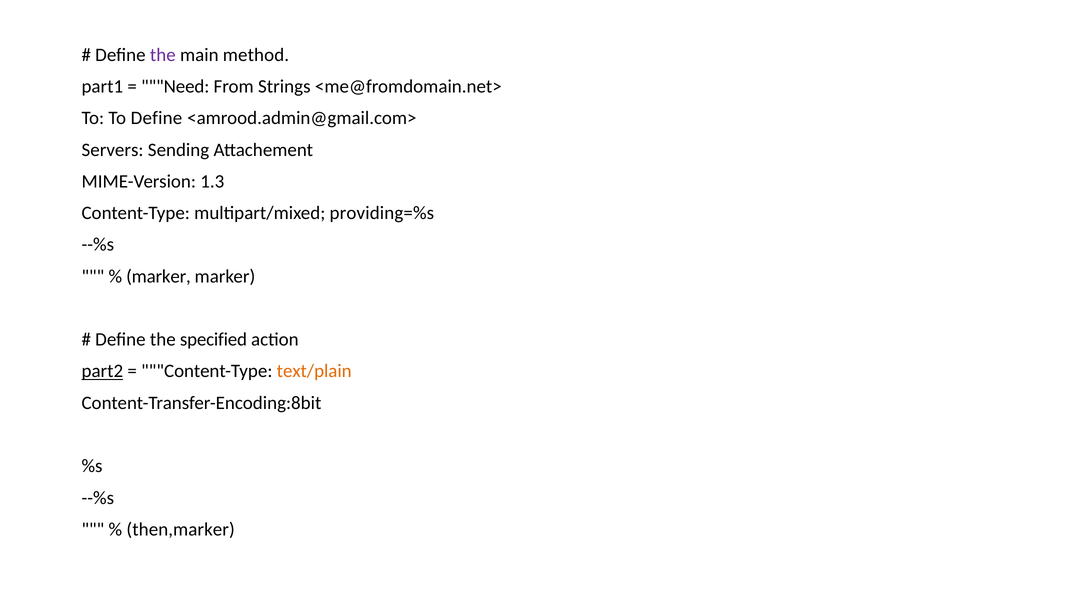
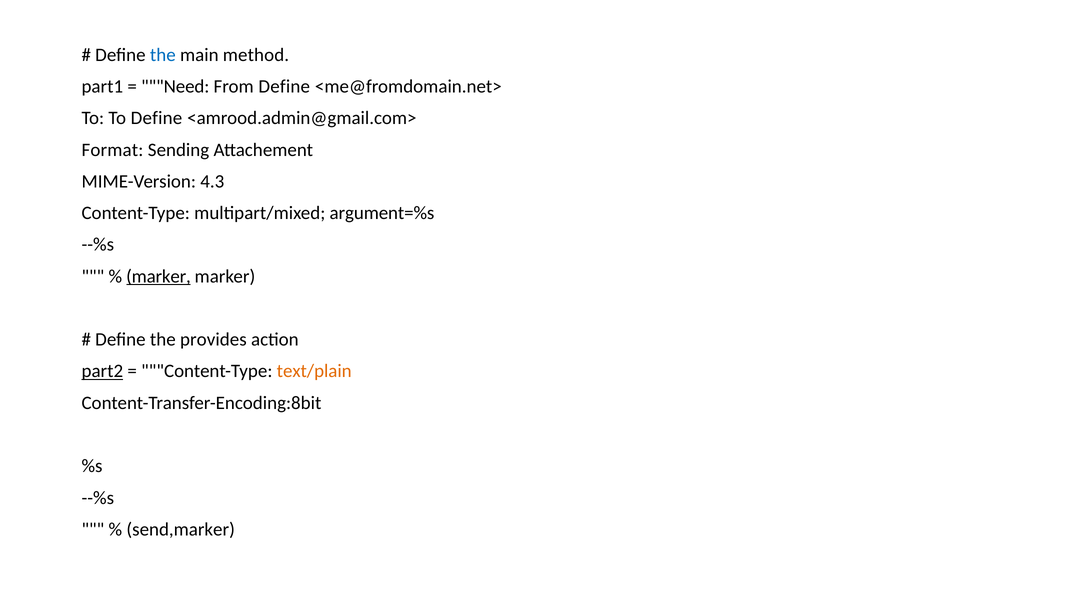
the colour: purple -> blue (163, 55)
From Strings: Strings -> Define (284, 87)
Servers: Servers -> Format (112, 150)
1.3: 1.3 -> 4.3 (212, 181)
providing=%s: providing=%s -> argument=%s (382, 213)
marker underline: none -> present (158, 276)
specified: specified -> provides (213, 340)
then,marker: then,marker -> send,marker (181, 529)
